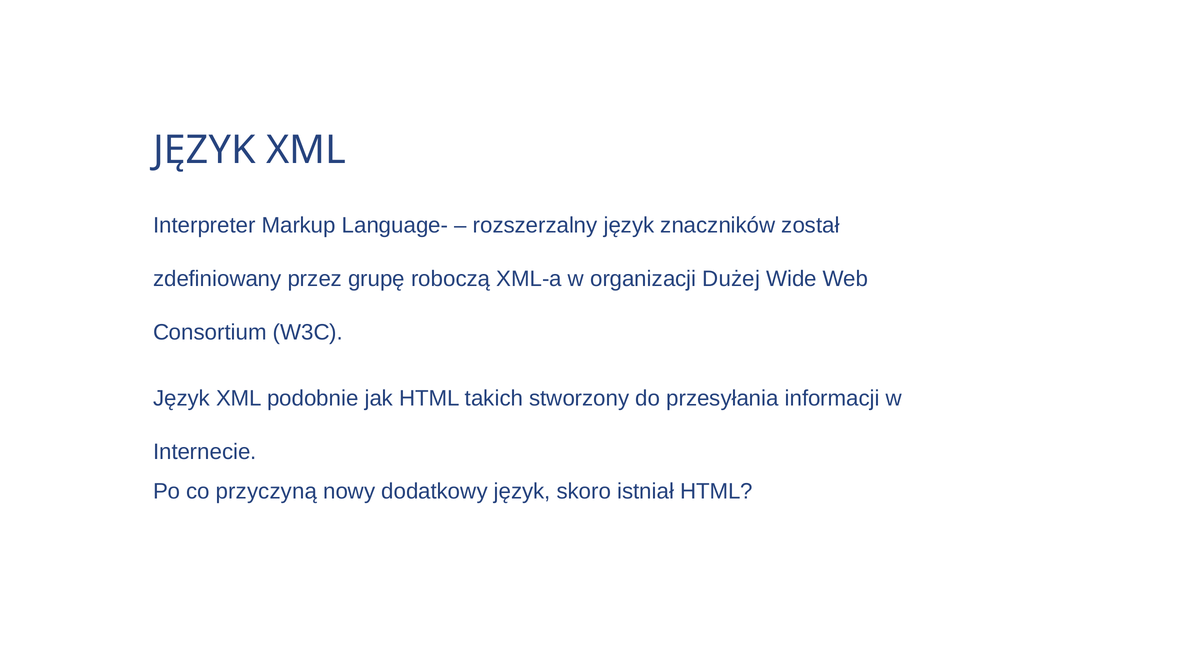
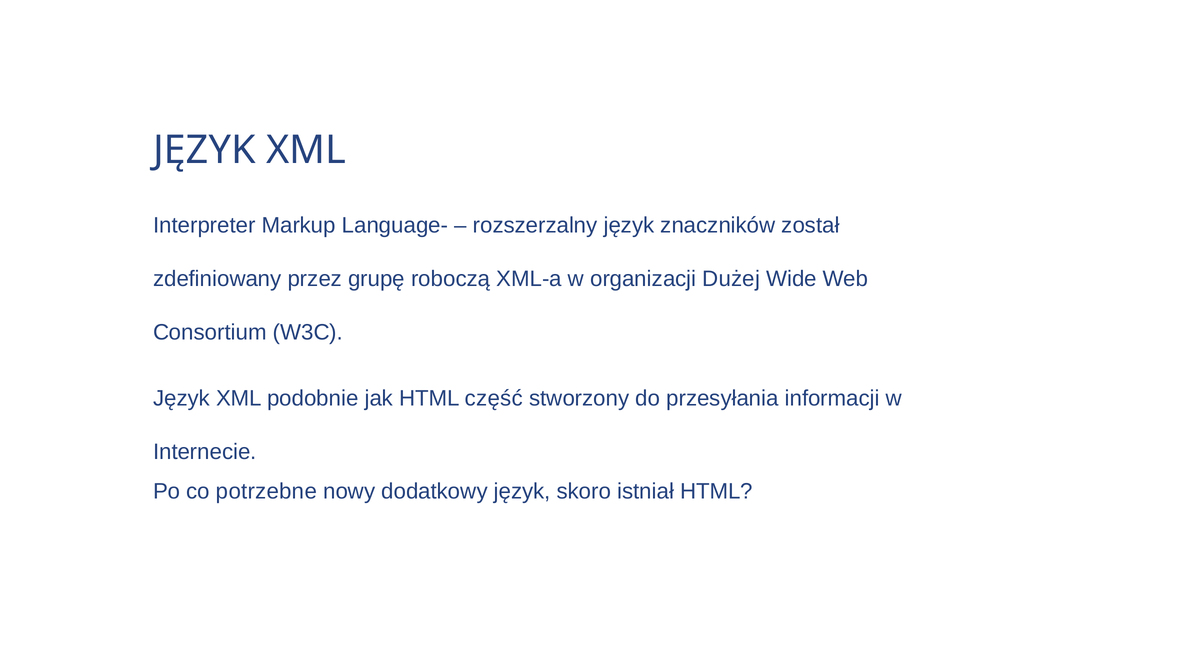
takich: takich -> część (494, 399)
przyczyną: przyczyną -> potrzebne (266, 491)
